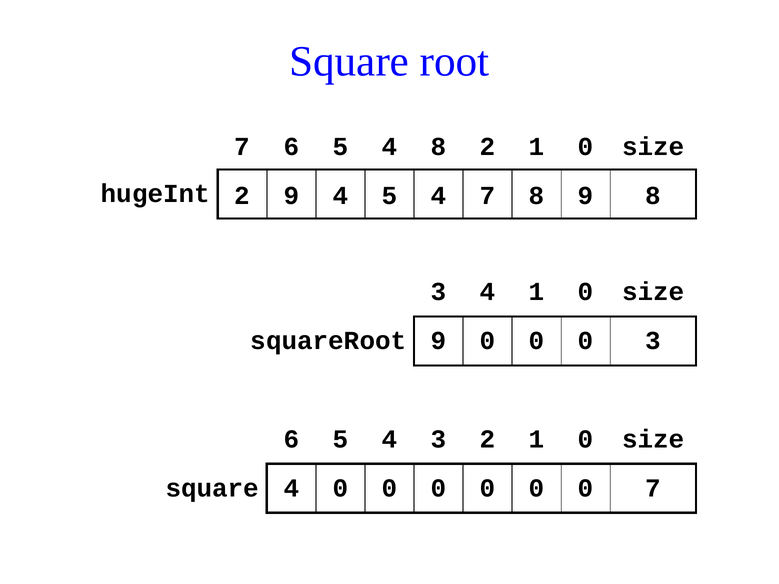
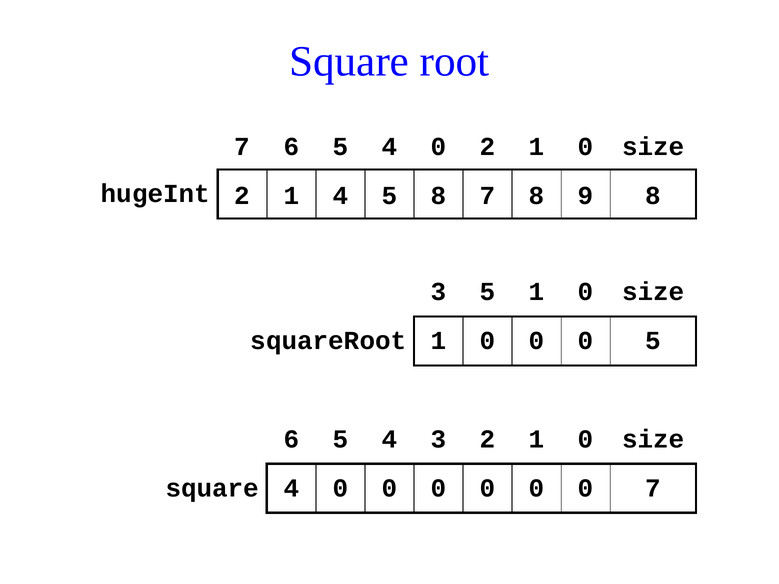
5 4 8: 8 -> 0 (439, 147)
hugeInt 2 9: 9 -> 1 (291, 196)
4 5 4: 4 -> 8 (439, 196)
3 4: 4 -> 5 (488, 292)
squareRoot 9: 9 -> 1 (439, 341)
0 3: 3 -> 5 (653, 341)
